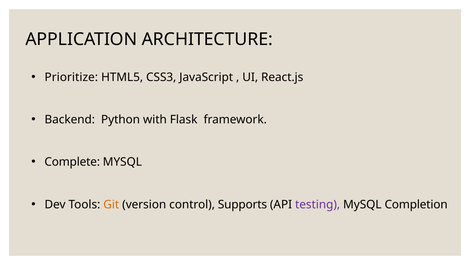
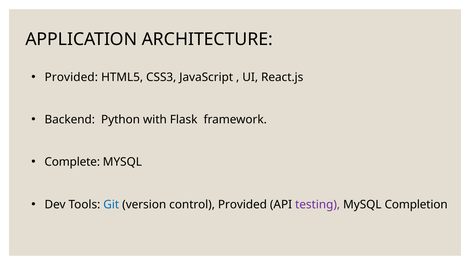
Prioritize: Prioritize -> Provided (71, 77)
Git colour: orange -> blue (111, 204)
control Supports: Supports -> Provided (242, 204)
